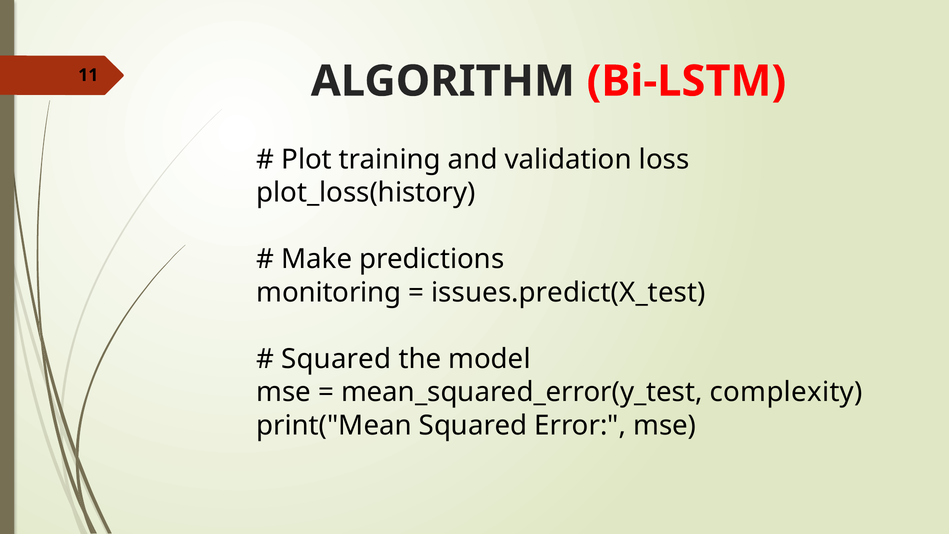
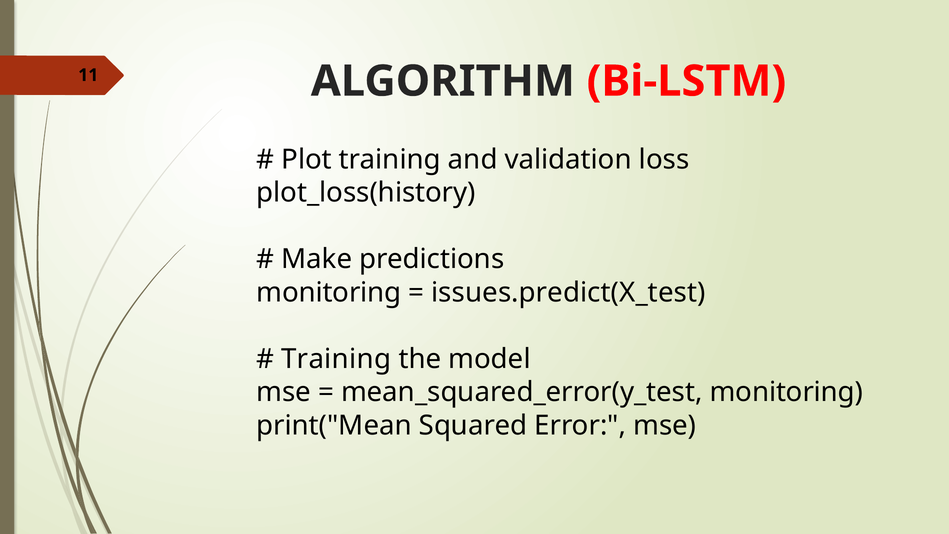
Squared: Squared -> Training (336, 359)
mean_squared_error(y_test complexity: complexity -> monitoring (786, 392)
